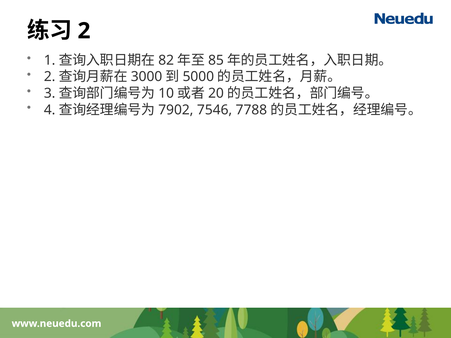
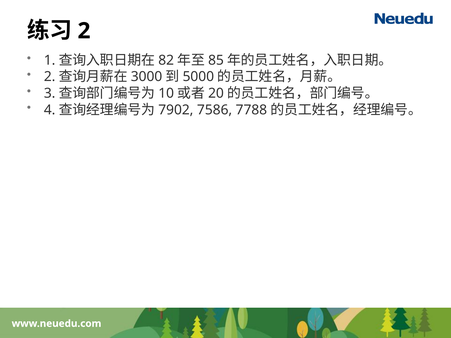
7546: 7546 -> 7586 (215, 110)
